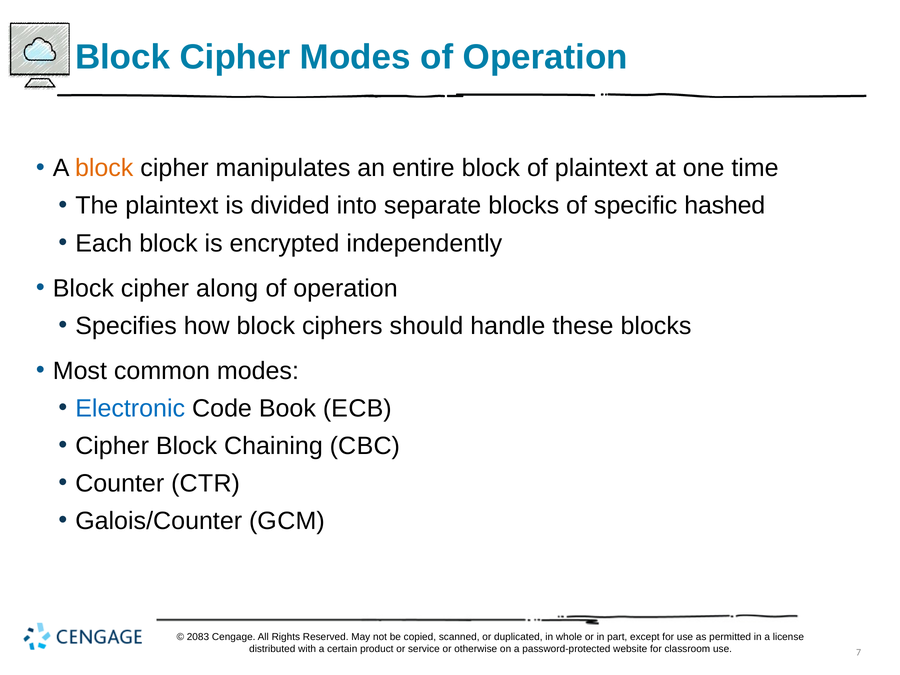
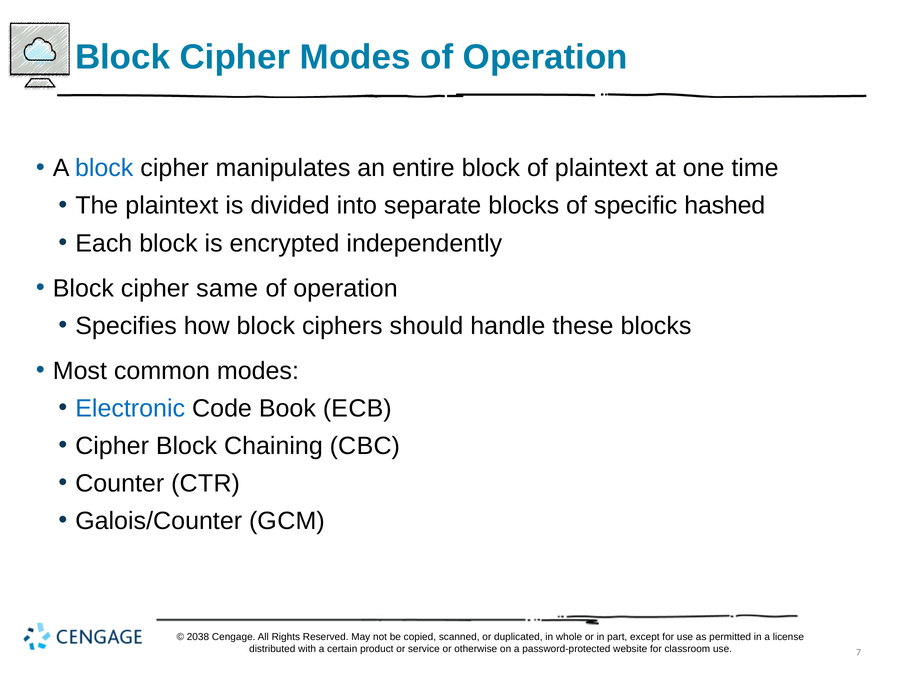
block colour: orange -> blue (104, 168)
along: along -> same (227, 288)
2083: 2083 -> 2038 (198, 637)
